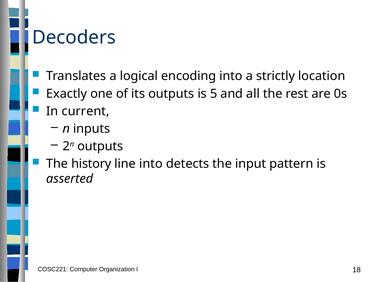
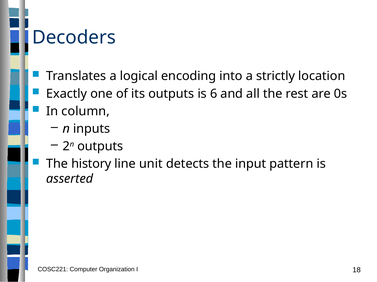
5: 5 -> 6 (214, 94)
current: current -> column (86, 111)
line into: into -> unit (151, 164)
